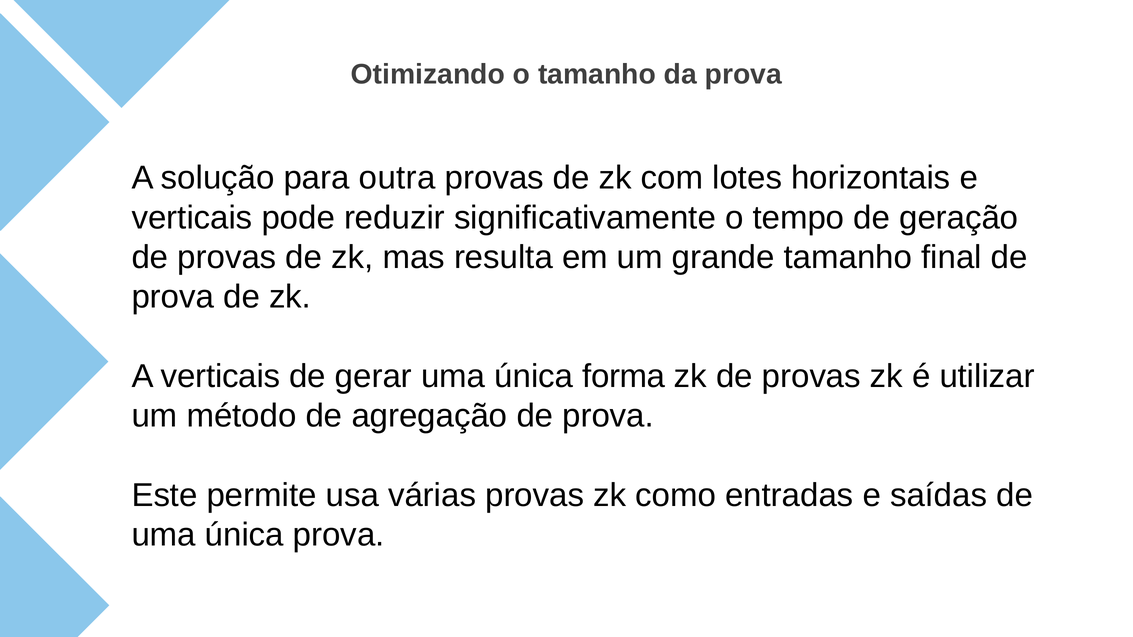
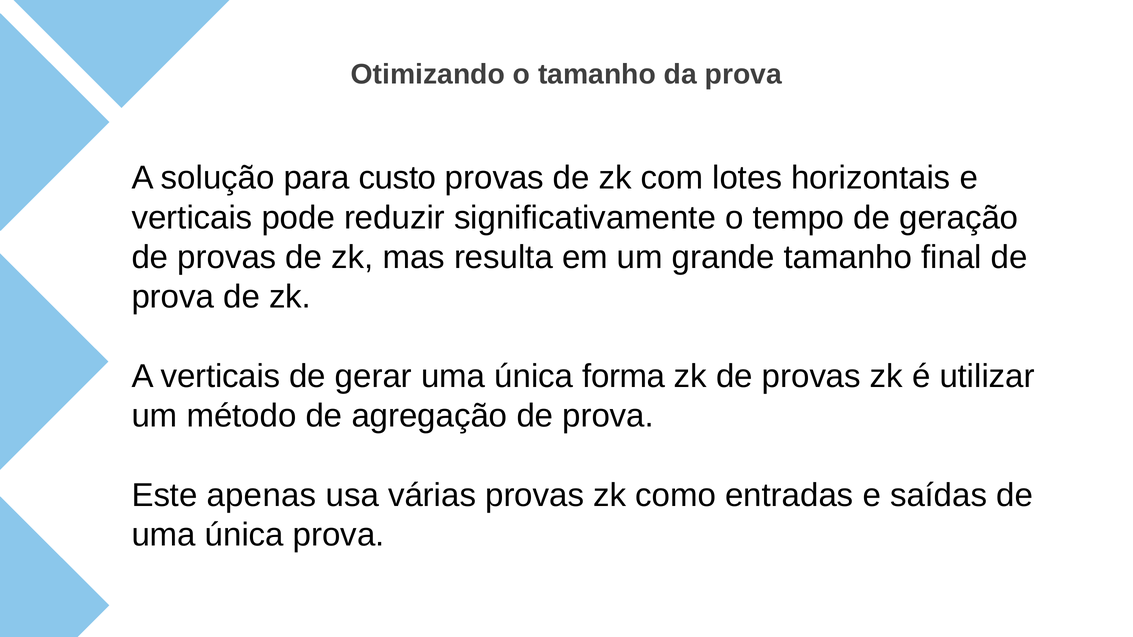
outra: outra -> custo (397, 178)
permite: permite -> apenas (262, 496)
